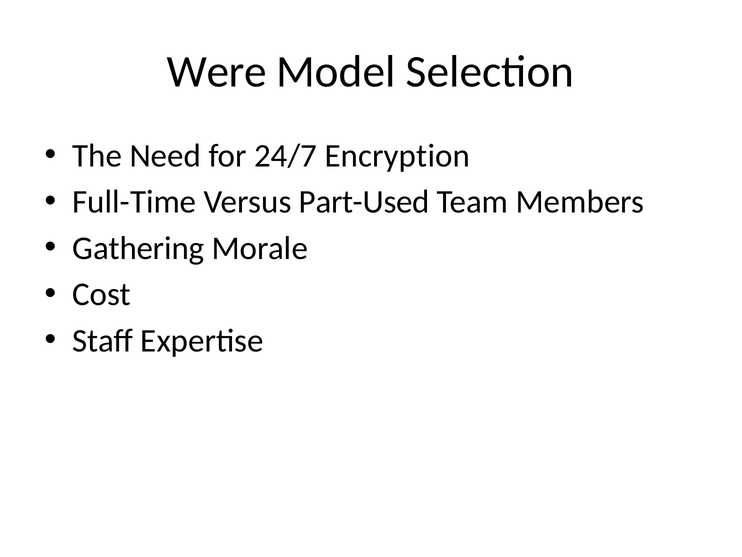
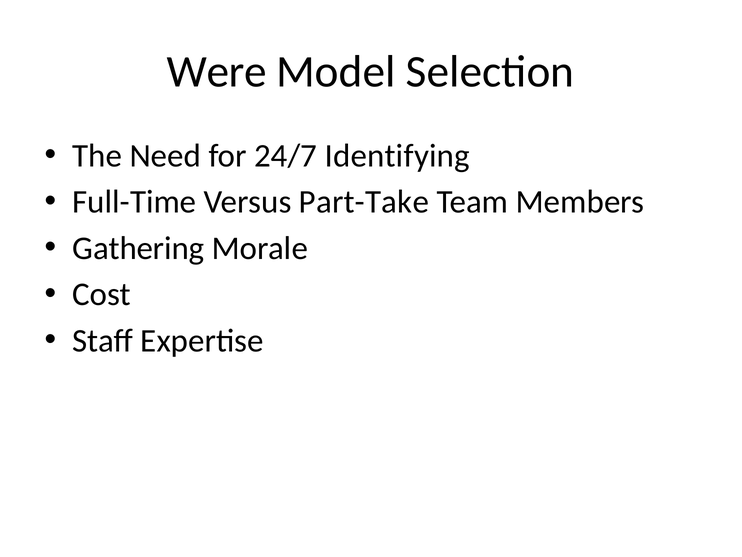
Encryption: Encryption -> Identifying (397, 156)
Part-Used: Part-Used -> Part-Take (364, 202)
